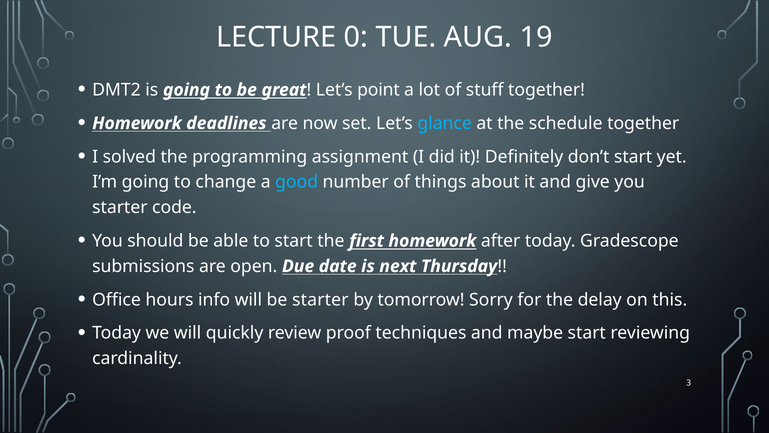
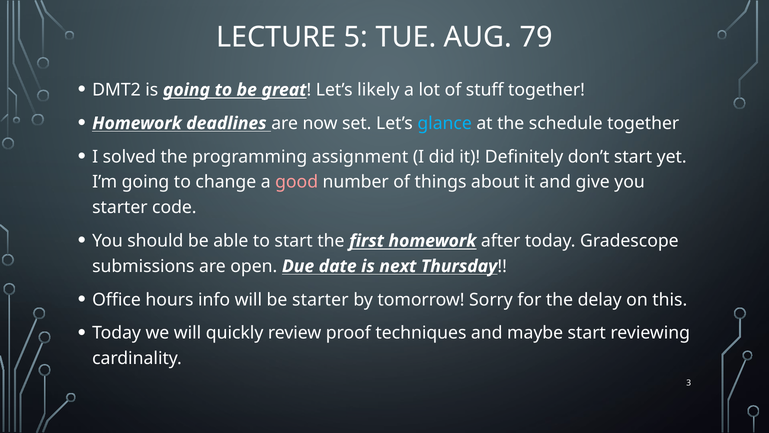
0: 0 -> 5 (356, 37)
19: 19 -> 79 (536, 37)
point: point -> likely (378, 90)
good colour: light blue -> pink (297, 182)
